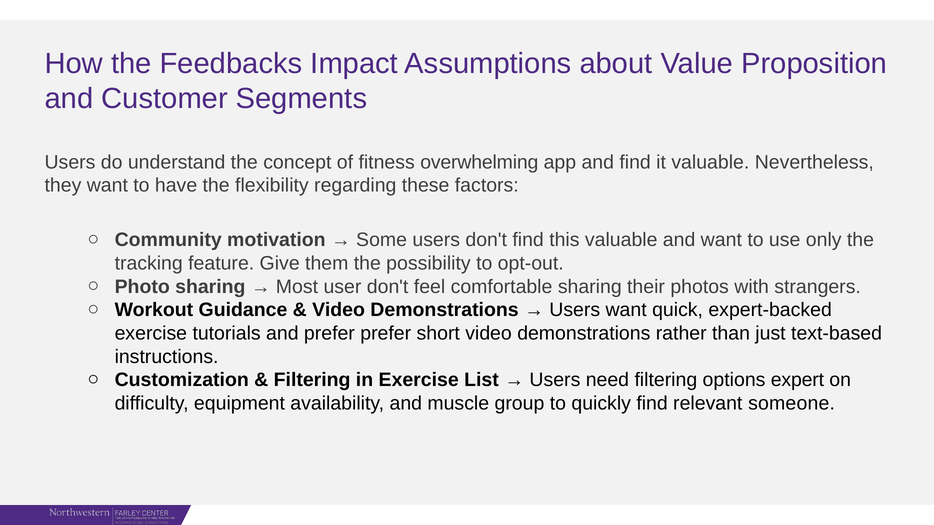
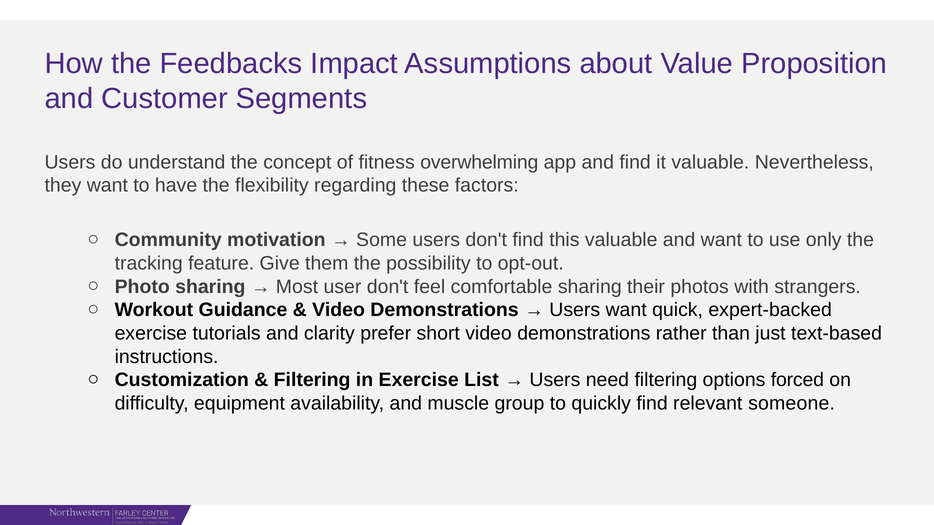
and prefer: prefer -> clarity (329, 334)
expert: expert -> forced (797, 380)
